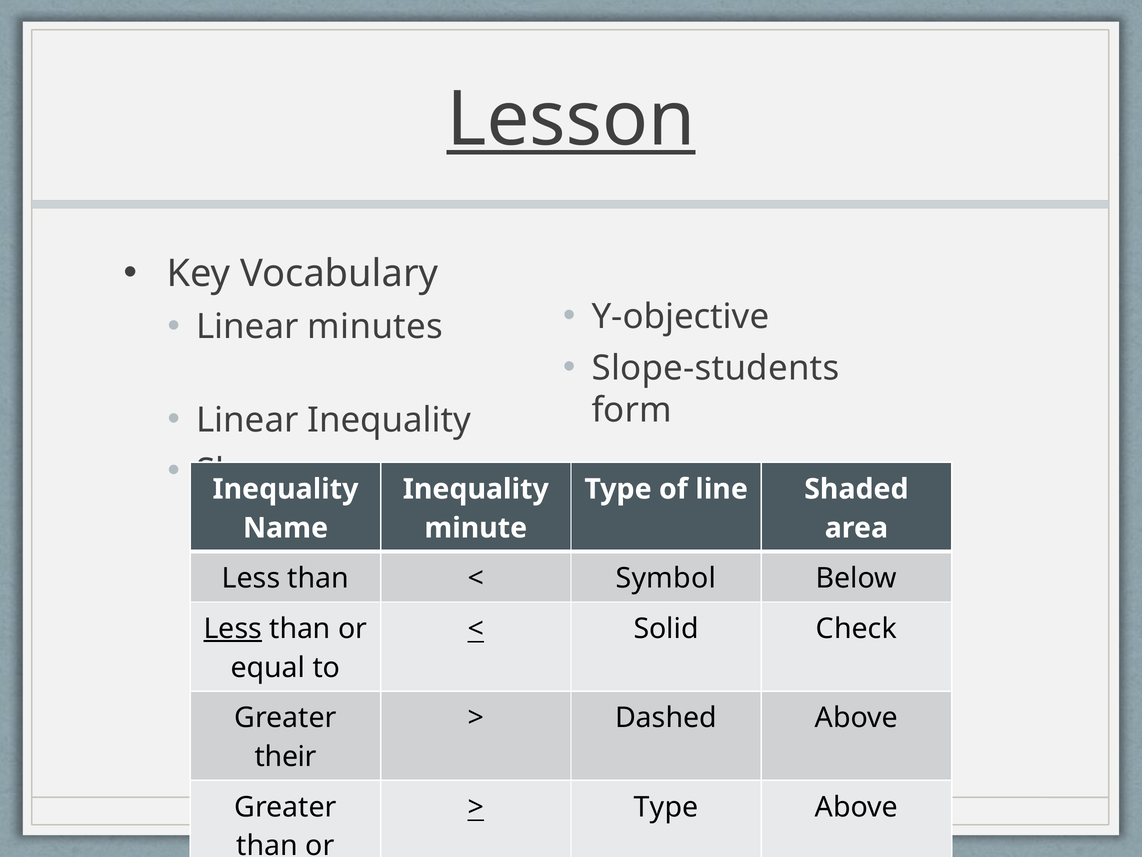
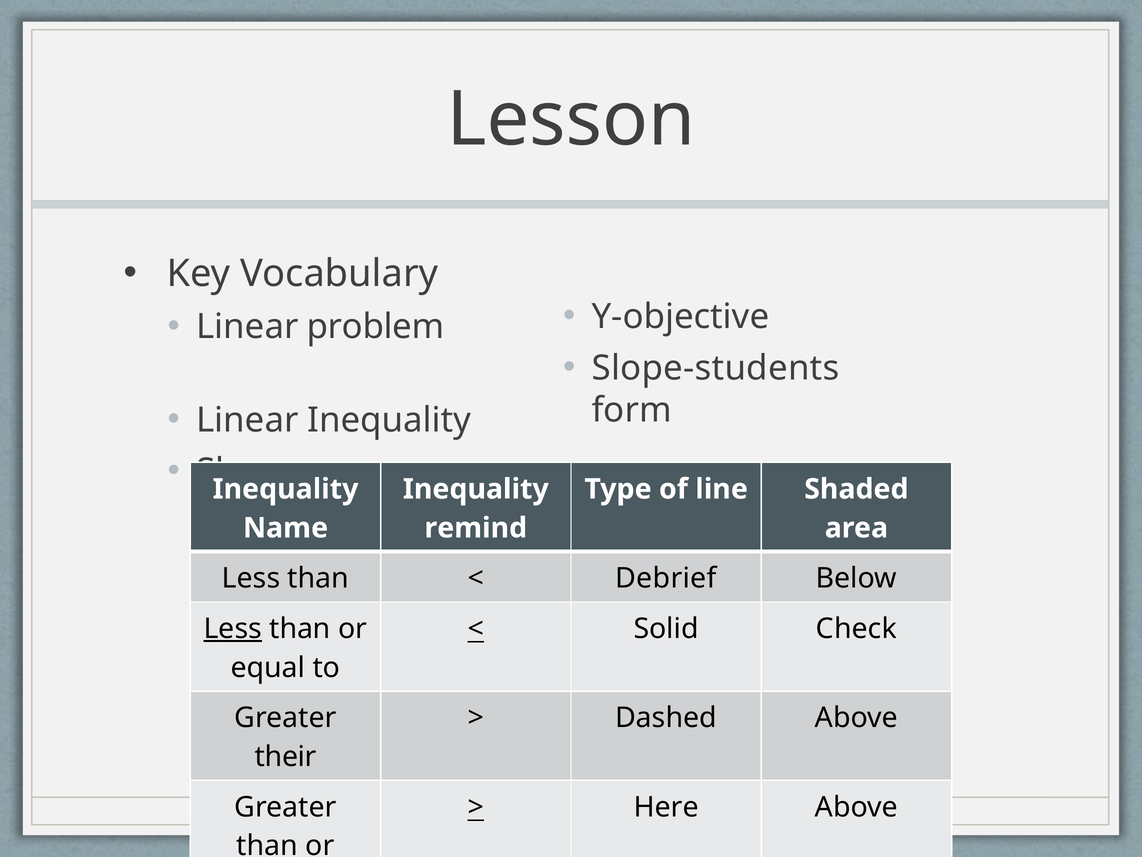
Lesson underline: present -> none (571, 119)
minutes: minutes -> problem (376, 327)
minute: minute -> remind (476, 528)
Symbol: Symbol -> Debrief (666, 578)
Type: Type -> Here (666, 807)
